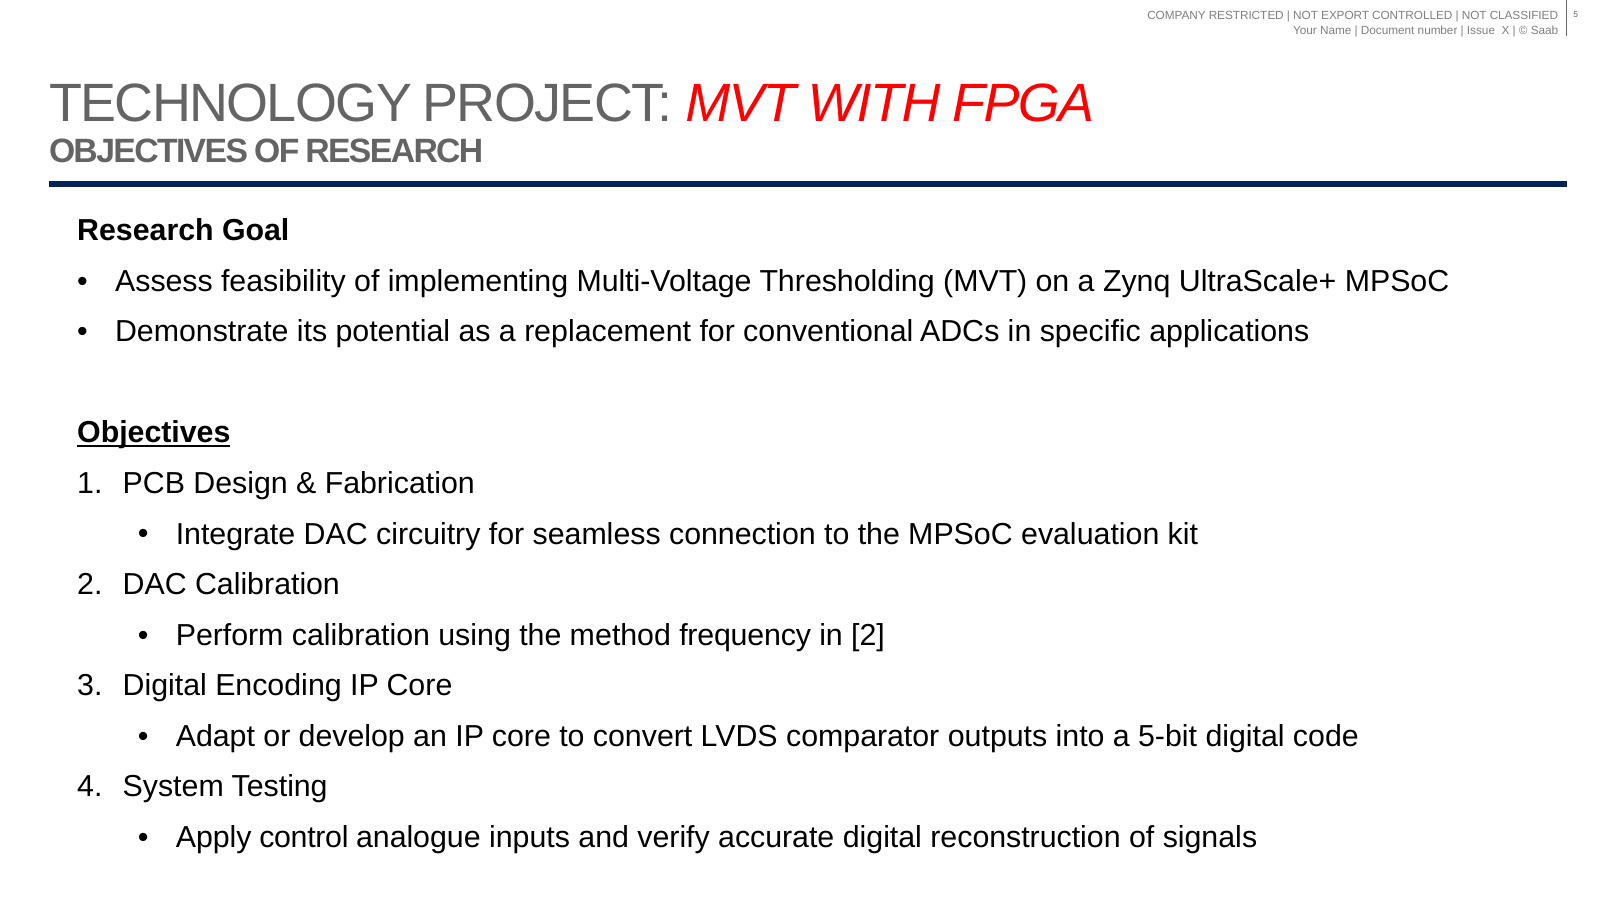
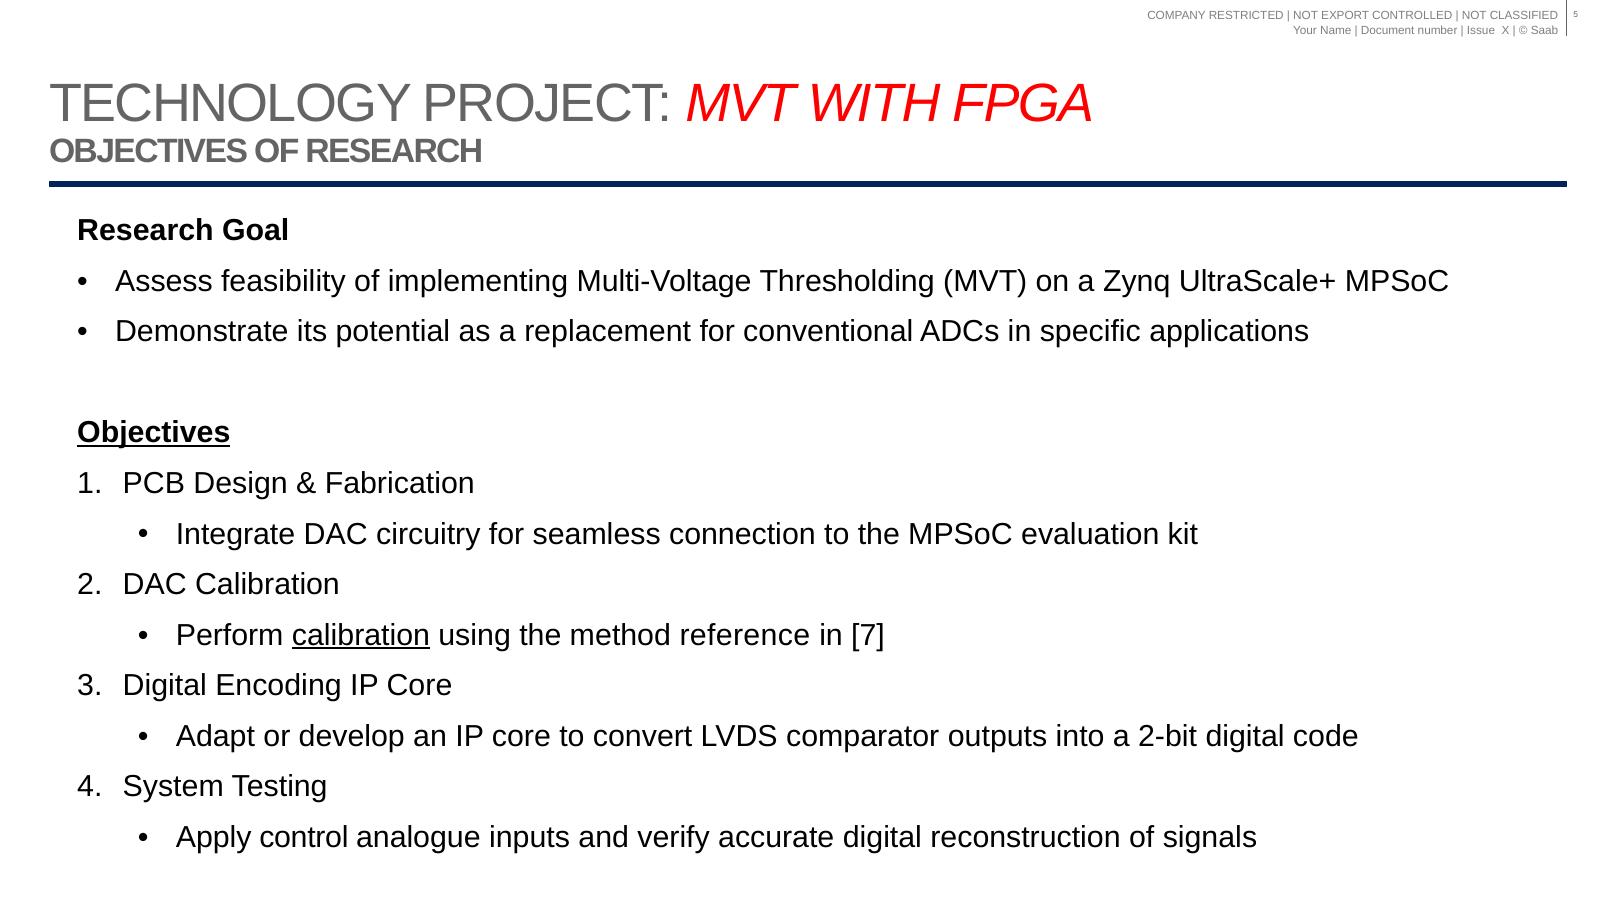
calibration underline: none -> present (361, 635)
frequency: frequency -> reference (745, 635)
in 2: 2 -> 7 (868, 635)
5-bit: 5-bit -> 2-bit (1168, 736)
